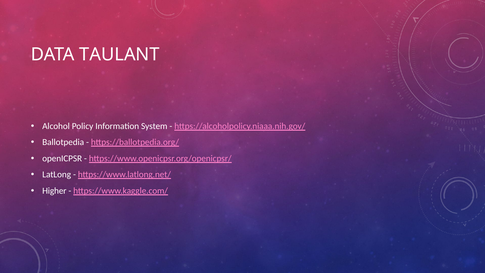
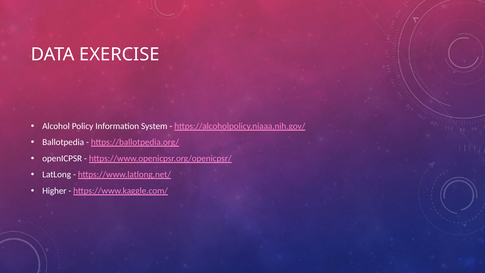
TAULANT: TAULANT -> EXERCISE (119, 54)
